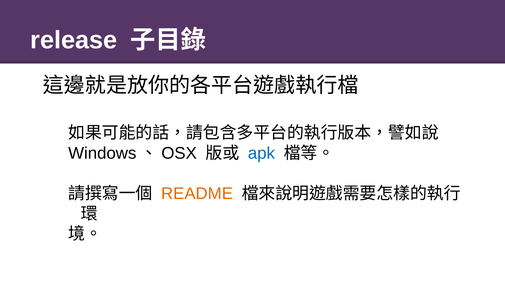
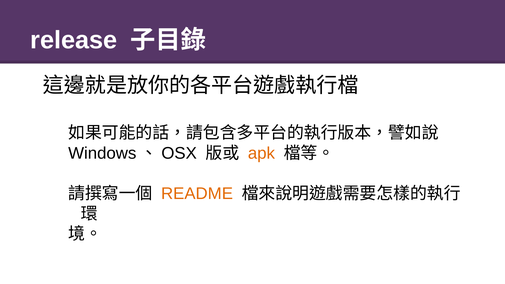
apk colour: blue -> orange (261, 153)
